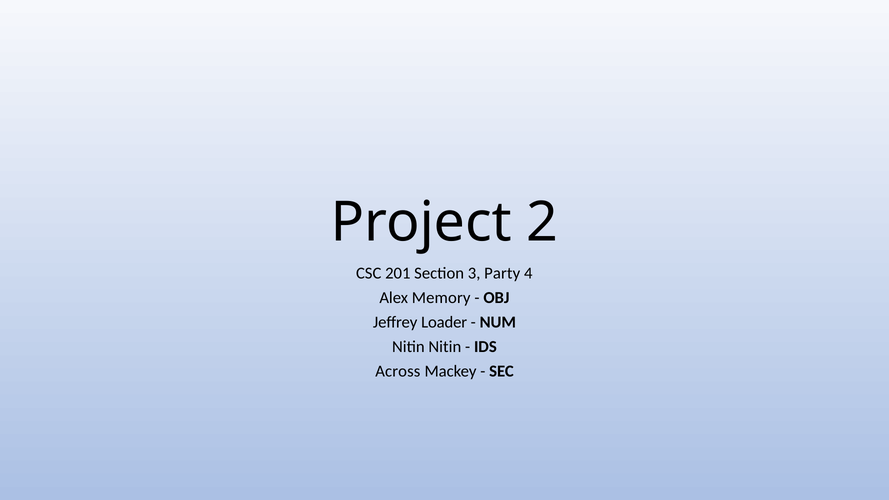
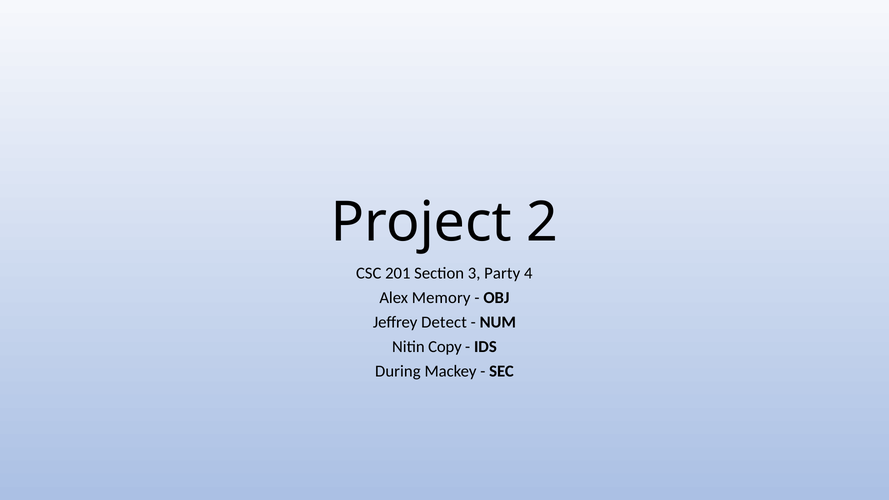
Loader: Loader -> Detect (444, 322)
Nitin Nitin: Nitin -> Copy (445, 347)
Across: Across -> During (398, 371)
